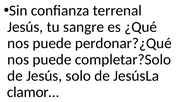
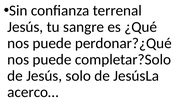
clamor…: clamor… -> acerco… (33, 92)
